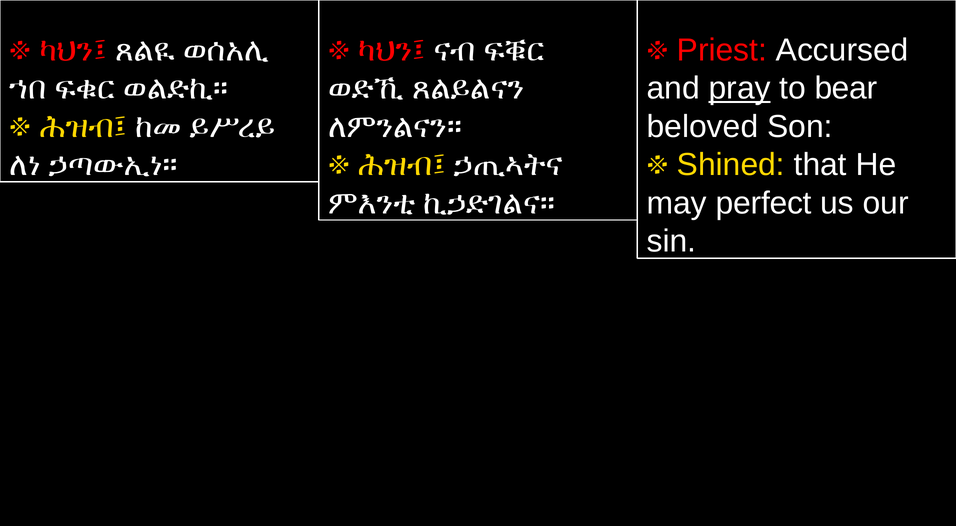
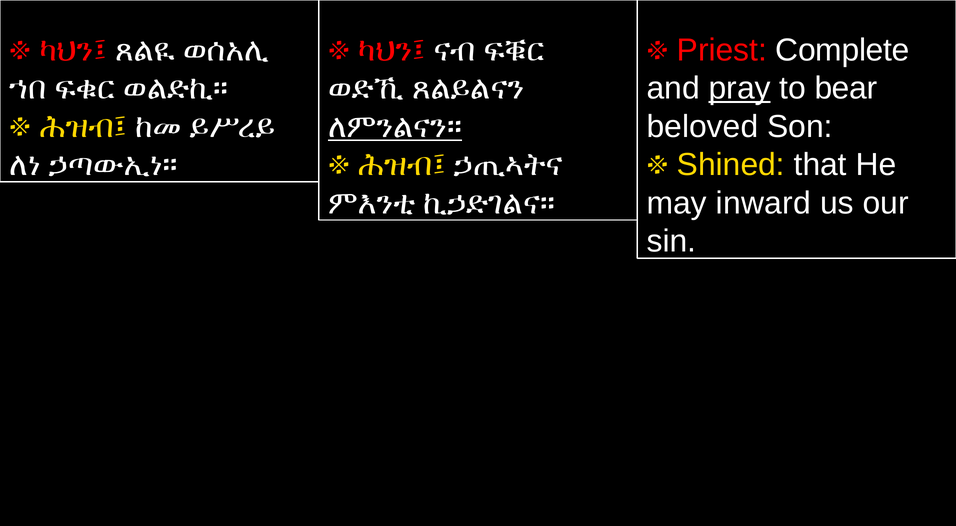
Accursed: Accursed -> Complete (842, 50)
ለምንልናን። underline: none -> present (395, 126)
perfect: perfect -> inward (763, 203)
